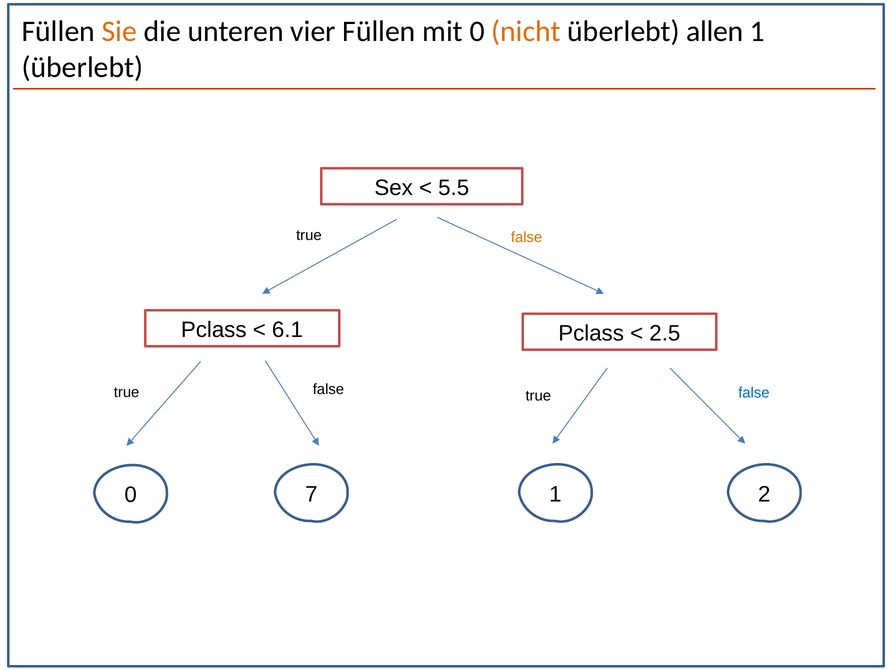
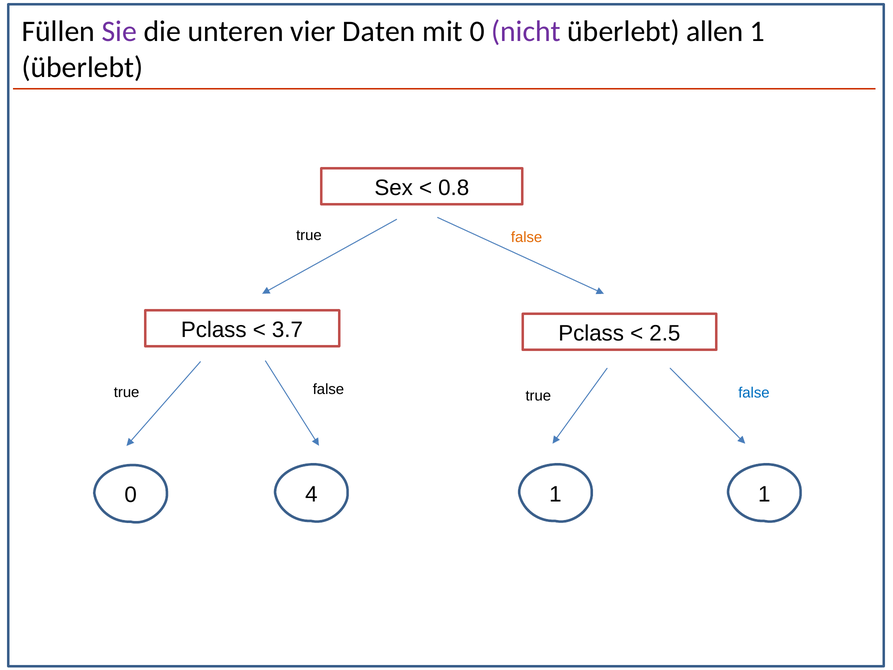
Sie colour: orange -> purple (119, 31)
vier Füllen: Füllen -> Daten (379, 31)
nicht colour: orange -> purple (526, 31)
5.5: 5.5 -> 0.8 (454, 188)
6.1: 6.1 -> 3.7 (287, 330)
7: 7 -> 4 (311, 494)
1 2: 2 -> 1 (764, 494)
